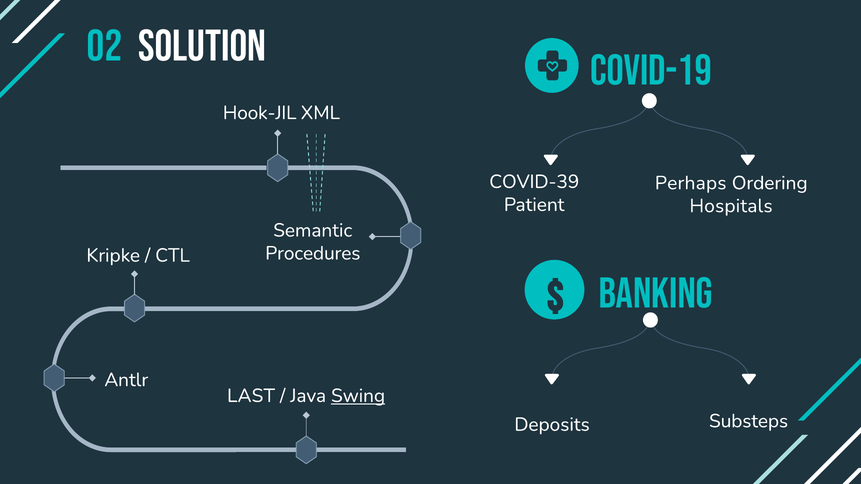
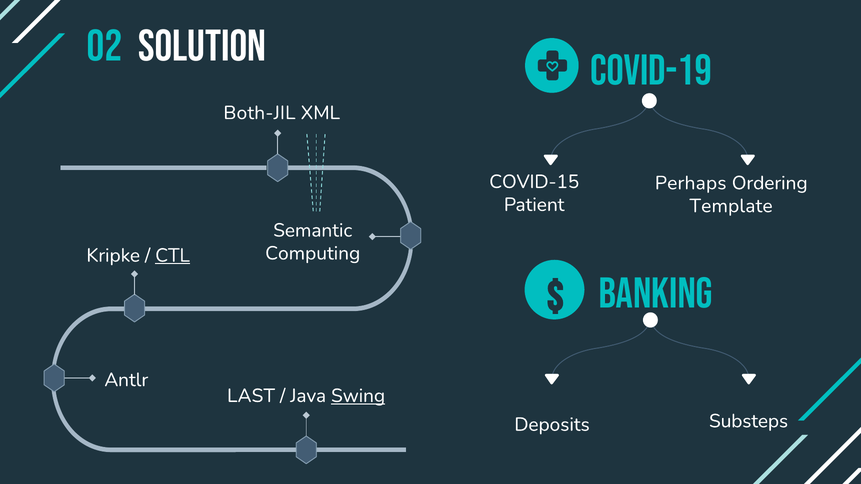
Hook-JIL: Hook-JIL -> Both-JIL (259, 113)
COVID-39: COVID-39 -> COVID-15 (534, 182)
Hospitals: Hospitals -> Template (731, 206)
Procedures: Procedures -> Computing (313, 253)
CTL underline: none -> present (173, 256)
